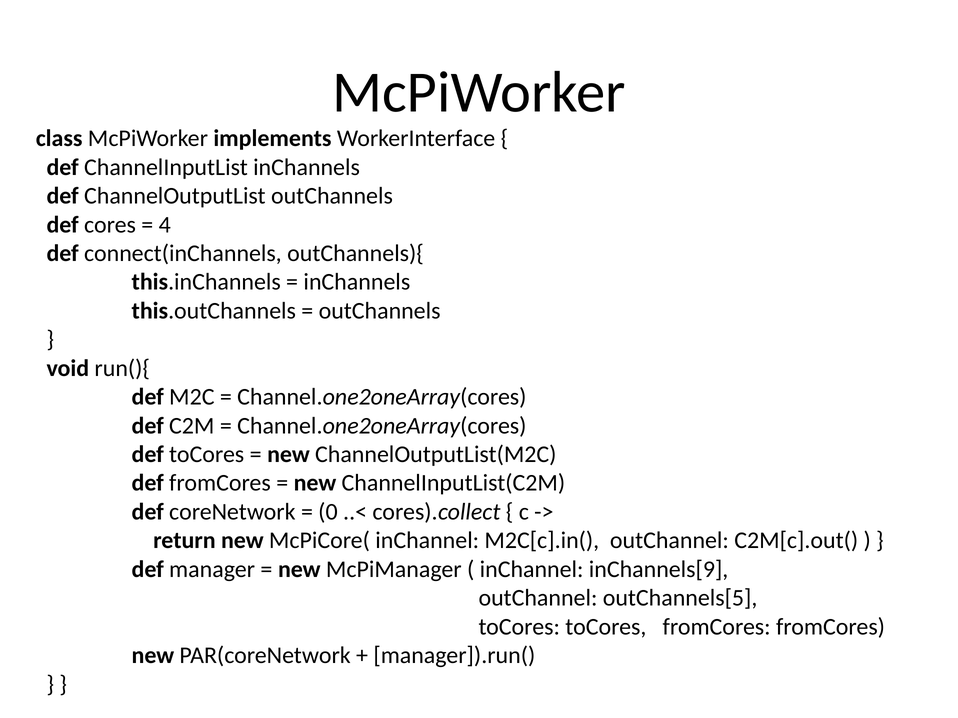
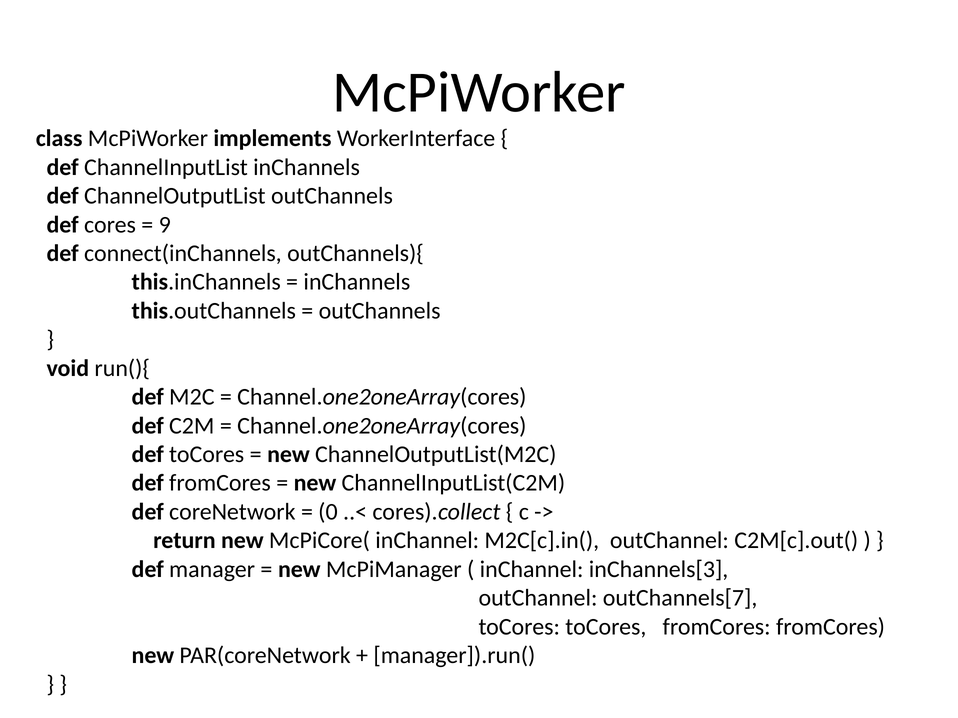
4: 4 -> 9 (165, 225)
inChannels[9: inChannels[9 -> inChannels[3 (659, 570)
outChannels[5: outChannels[5 -> outChannels[7 (680, 598)
